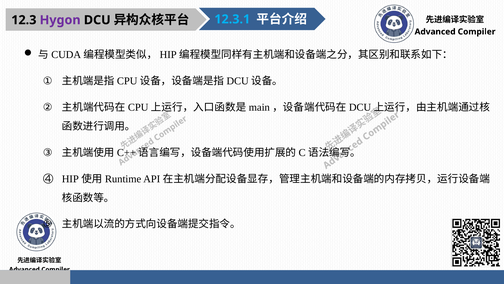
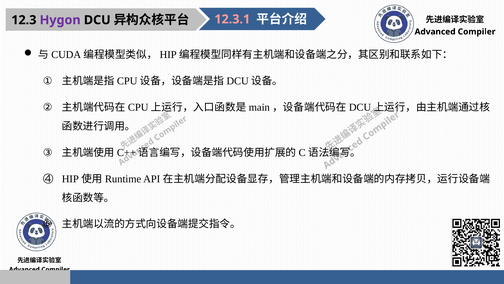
12.3.1 colour: light blue -> pink (232, 19)
